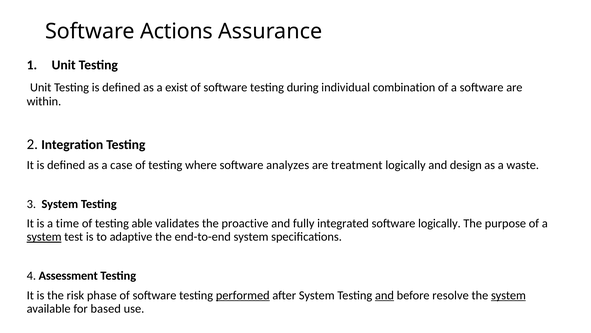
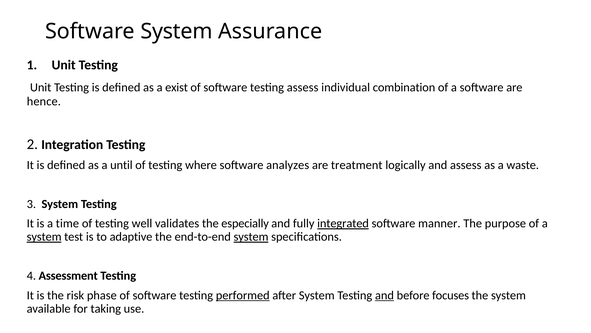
Software Actions: Actions -> System (177, 31)
testing during: during -> assess (303, 87)
within: within -> hence (44, 101)
case: case -> until (121, 165)
and design: design -> assess (466, 165)
able: able -> well (142, 223)
proactive: proactive -> especially (245, 223)
integrated underline: none -> present (343, 223)
software logically: logically -> manner (439, 223)
system underline: none -> present (251, 236)
resolve: resolve -> focuses (451, 295)
system underline: present -> none (508, 295)
based: based -> taking (106, 308)
